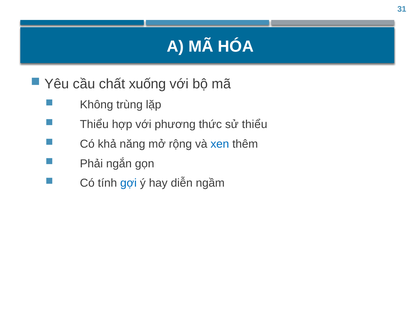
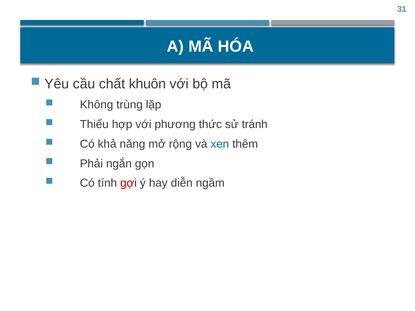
xuống: xuống -> khuôn (147, 84)
sử thiểu: thiểu -> tránh (255, 125)
gợi colour: blue -> red (128, 183)
